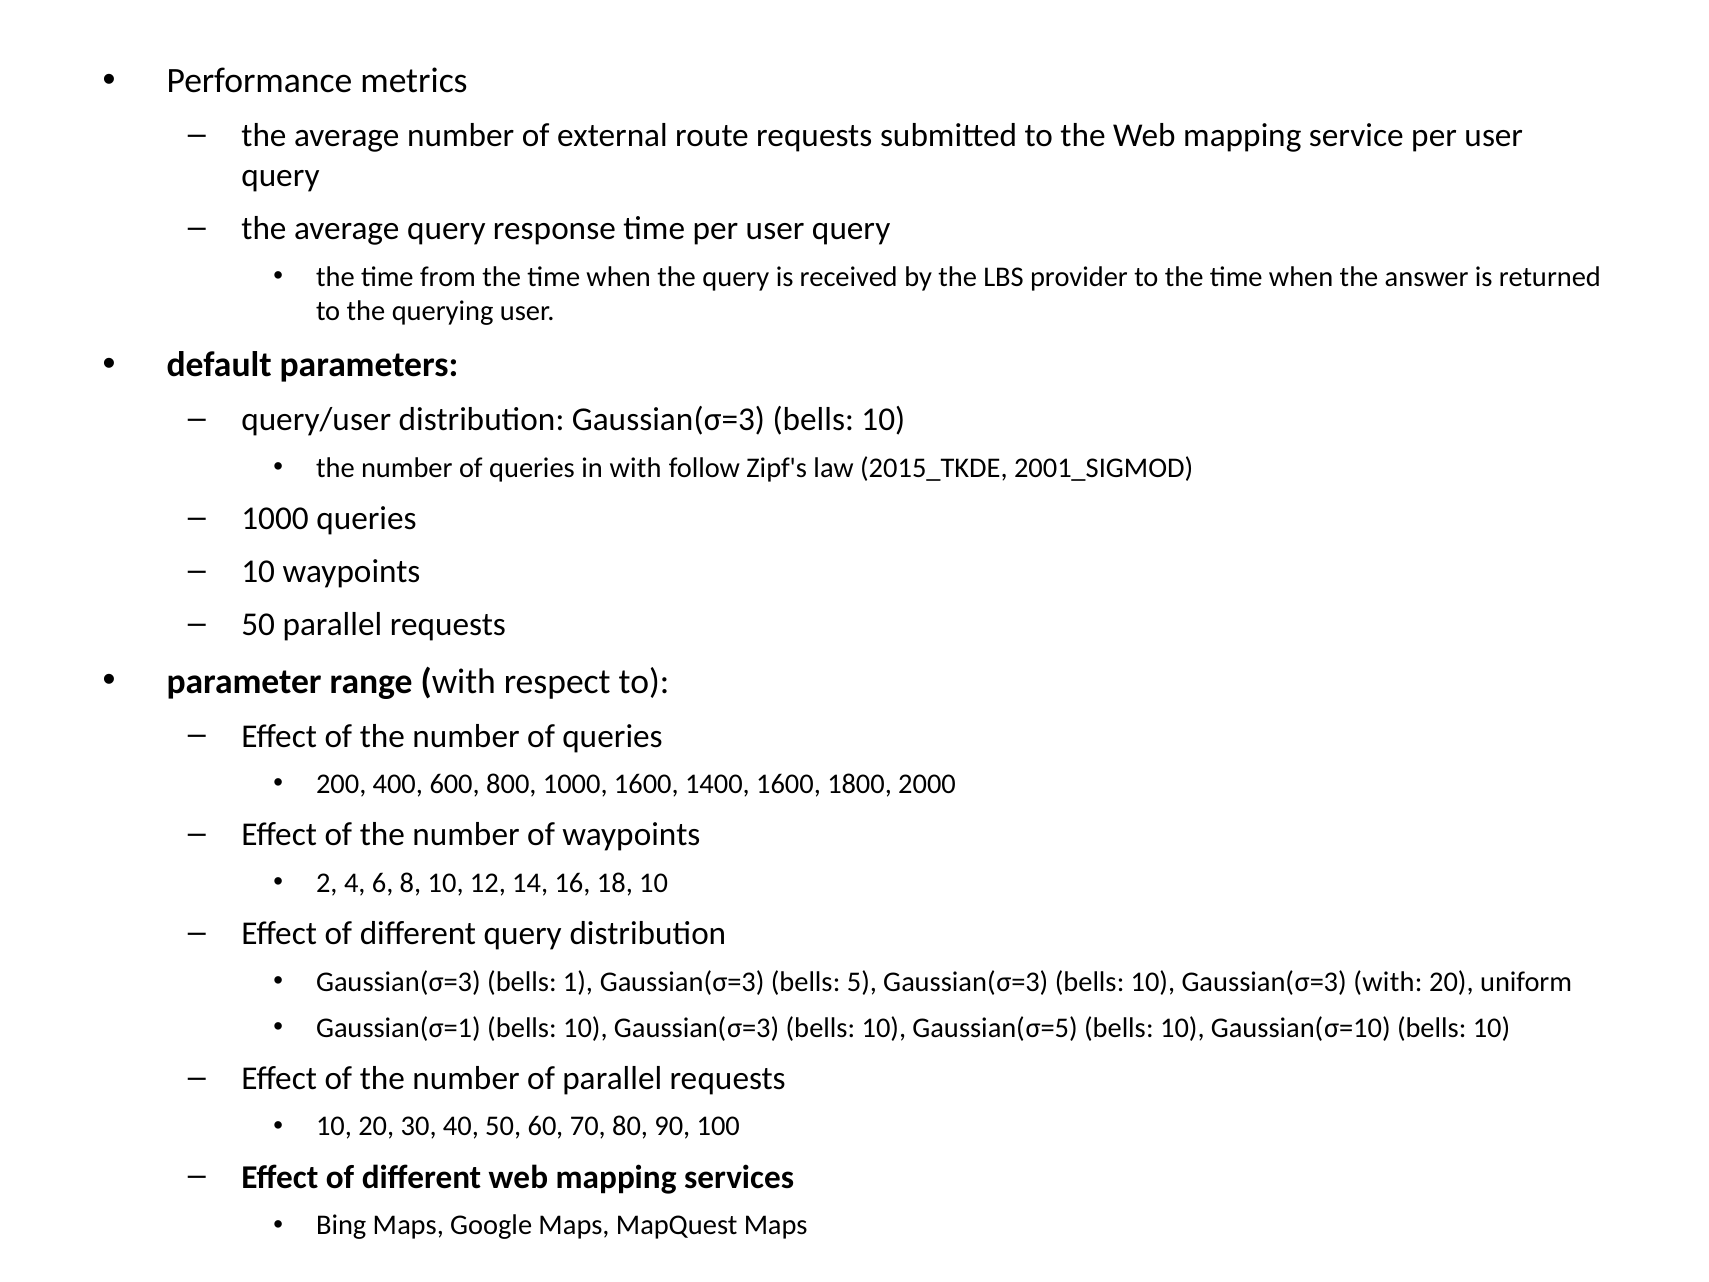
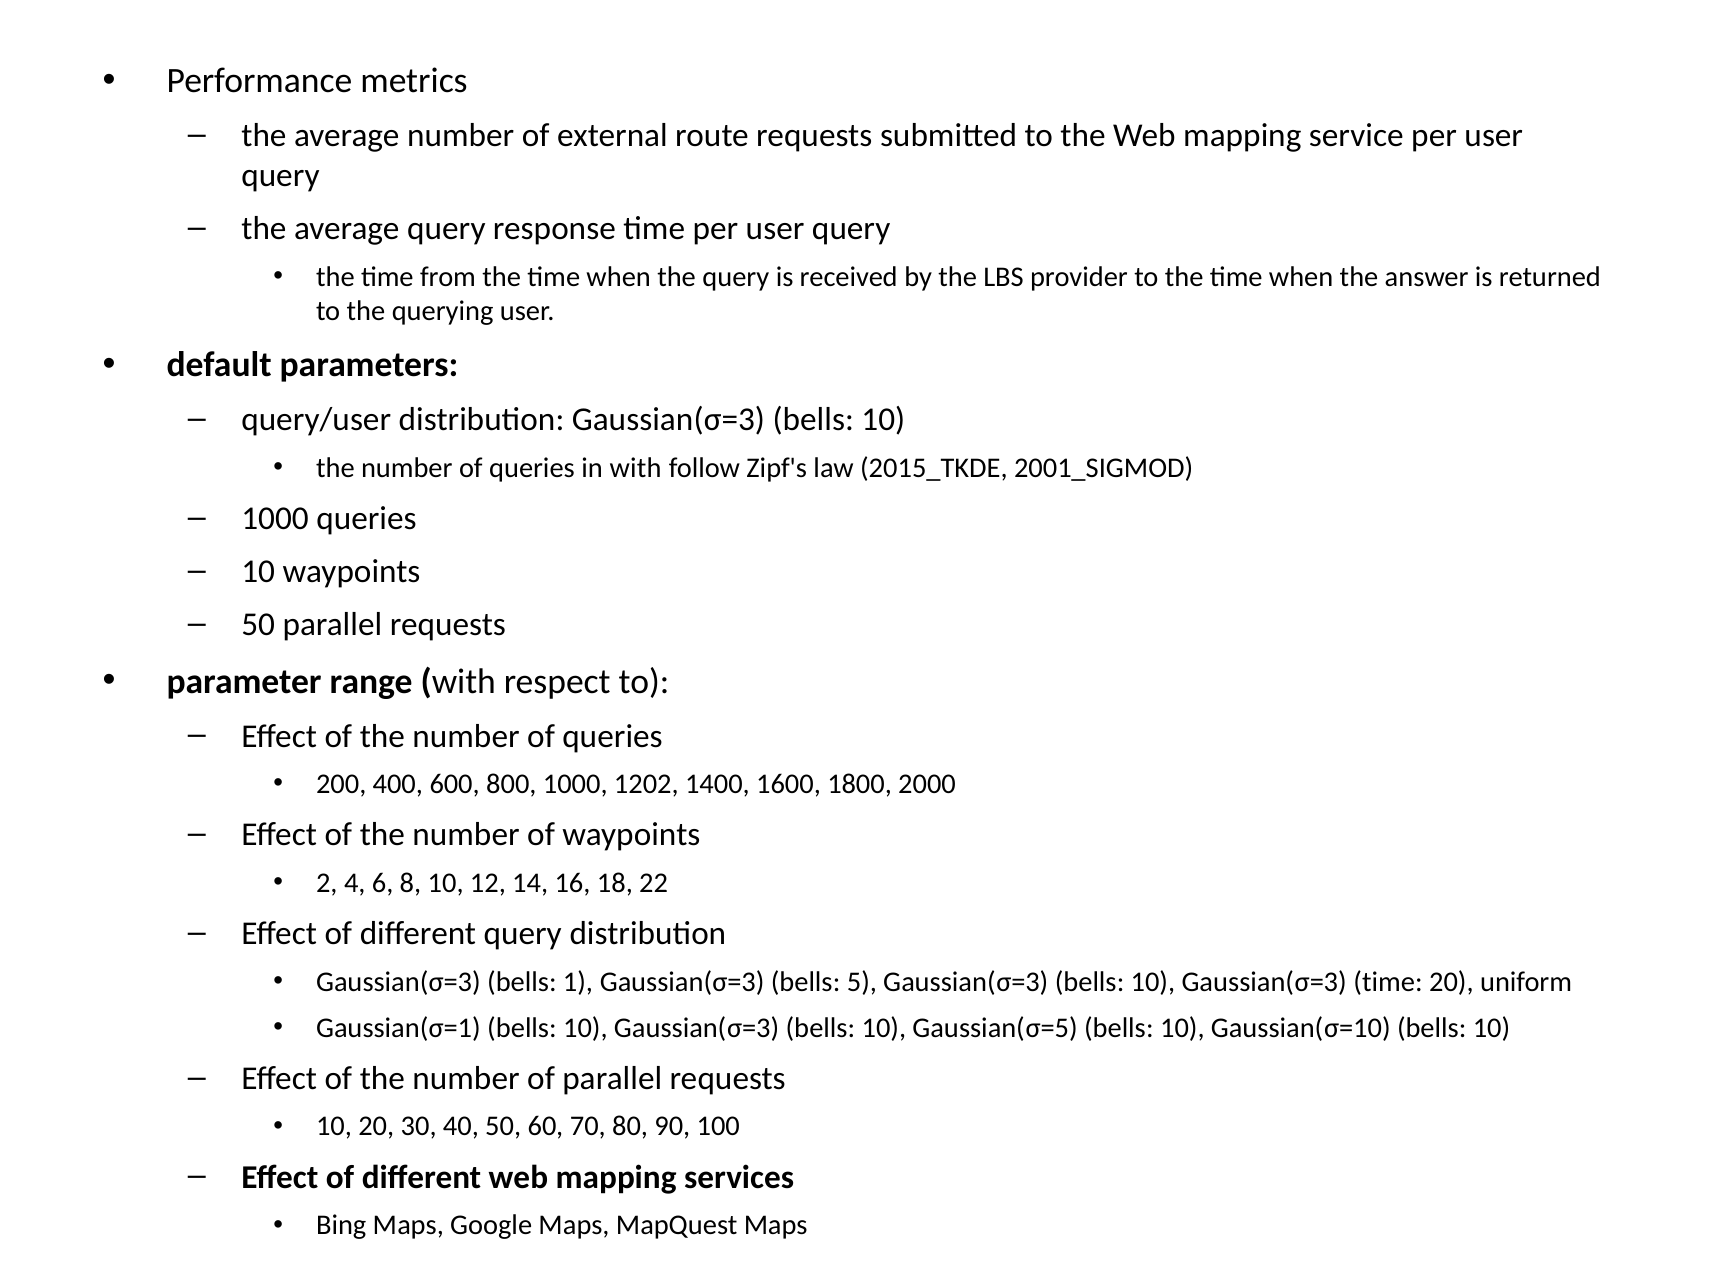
1000 1600: 1600 -> 1202 (646, 784)
18 10: 10 -> 22 (654, 883)
Gaussian(σ=3 with: with -> time (1388, 982)
